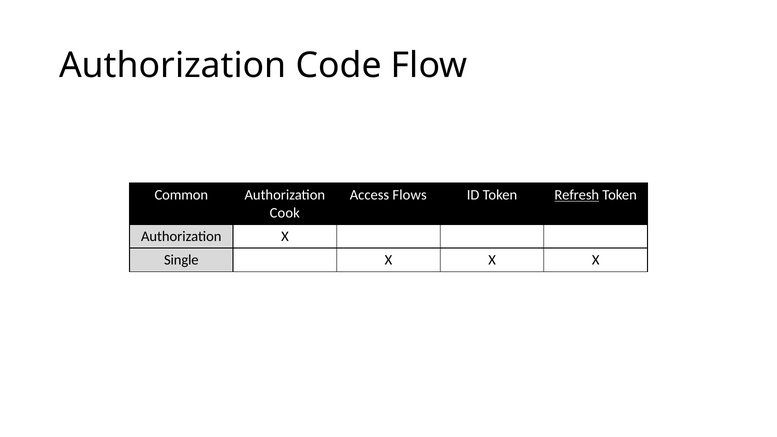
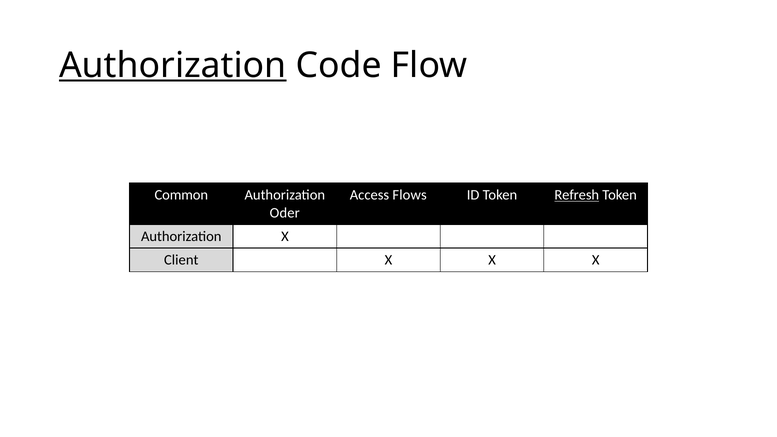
Authorization underline: none -> present (173, 65)
Cook: Cook -> Oder (285, 213)
Single: Single -> Client (181, 260)
